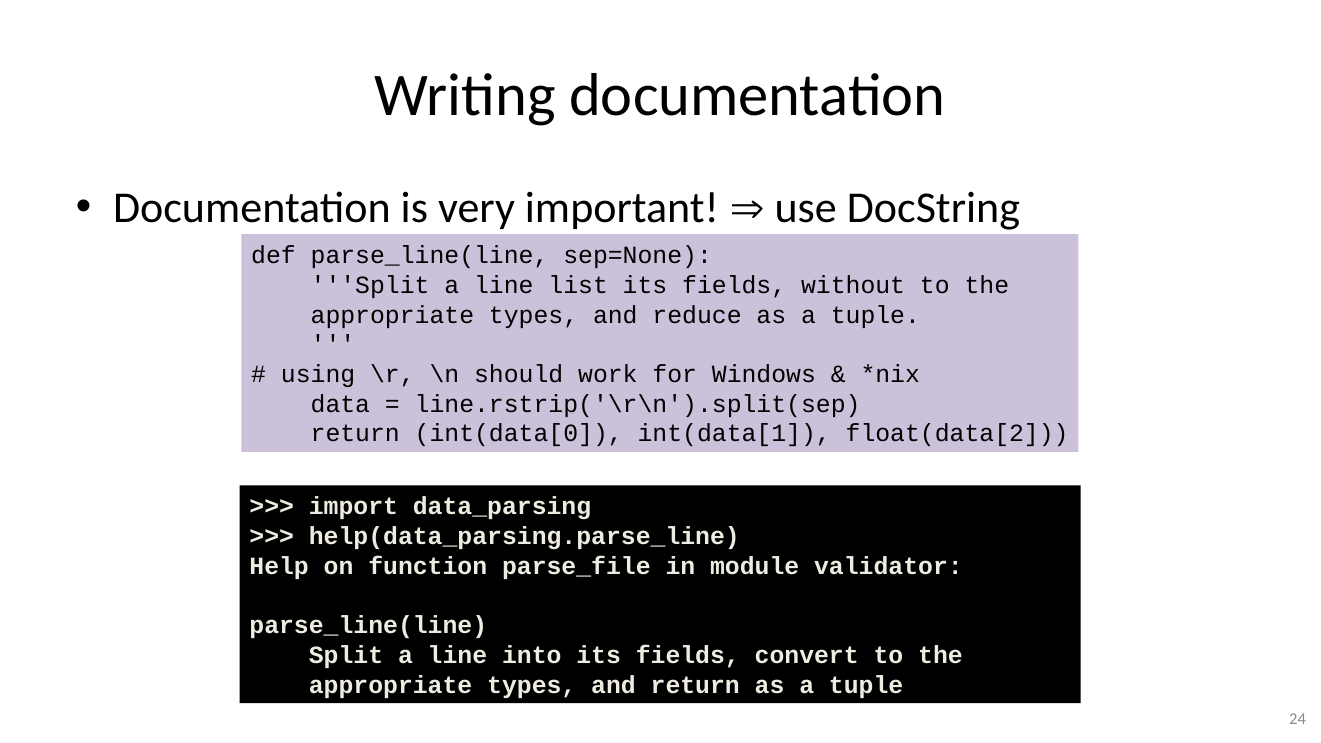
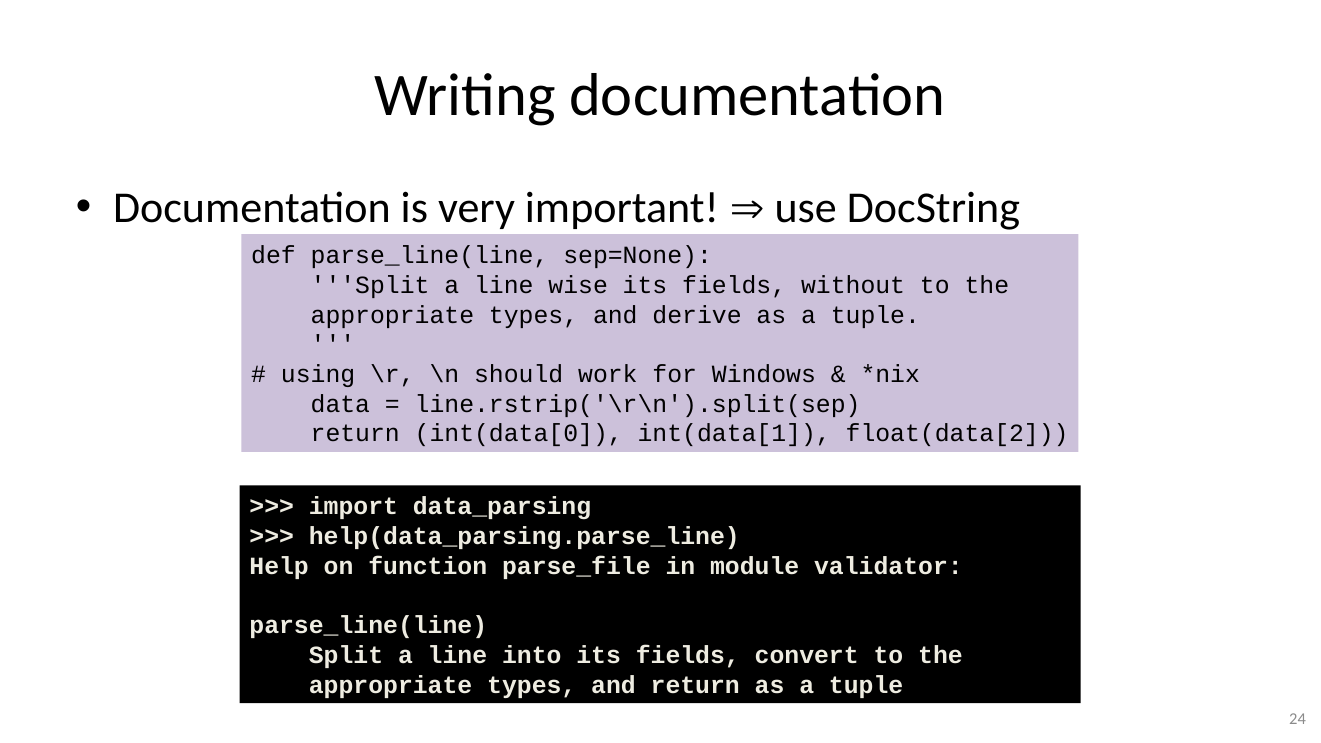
list: list -> wise (578, 285)
reduce: reduce -> derive (697, 315)
